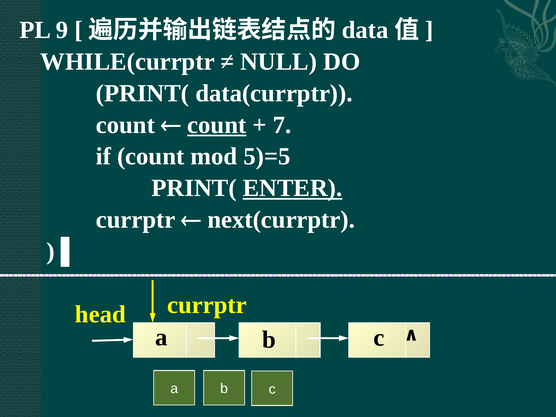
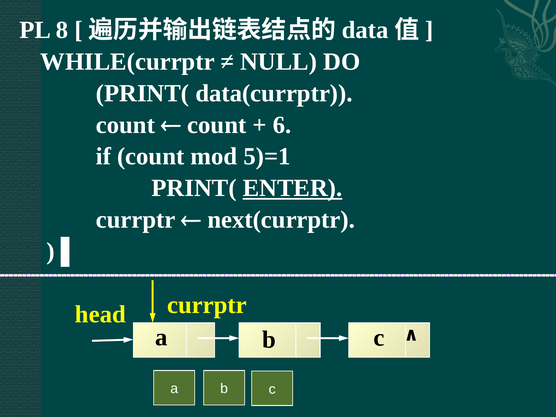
9: 9 -> 8 (62, 30)
count underline: present -> none (217, 125)
7: 7 -> 6 (282, 125)
5)=5: 5)=5 -> 5)=1 (267, 156)
